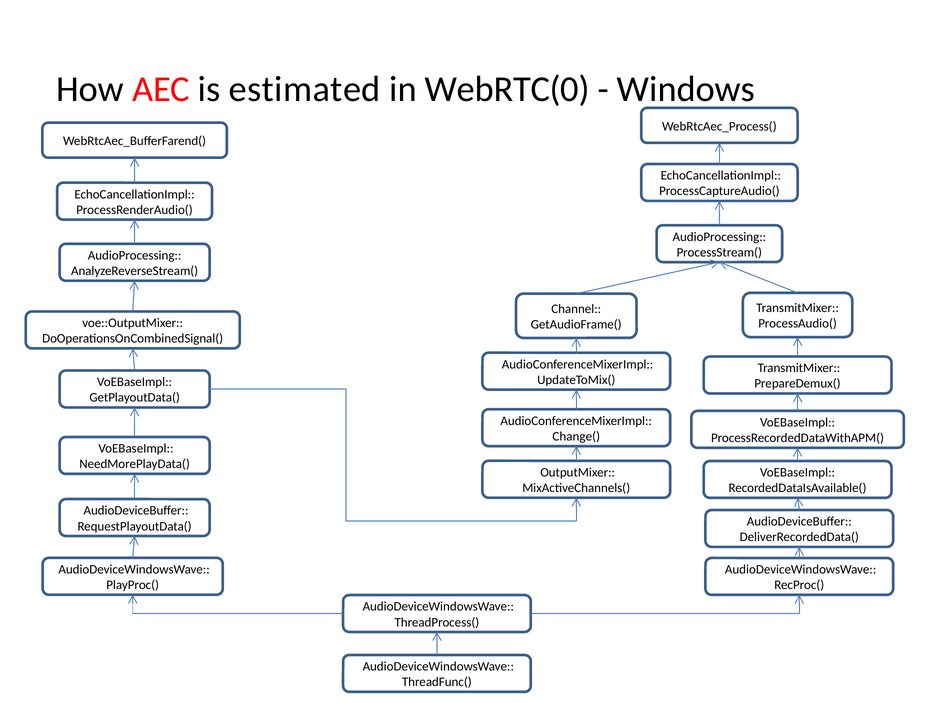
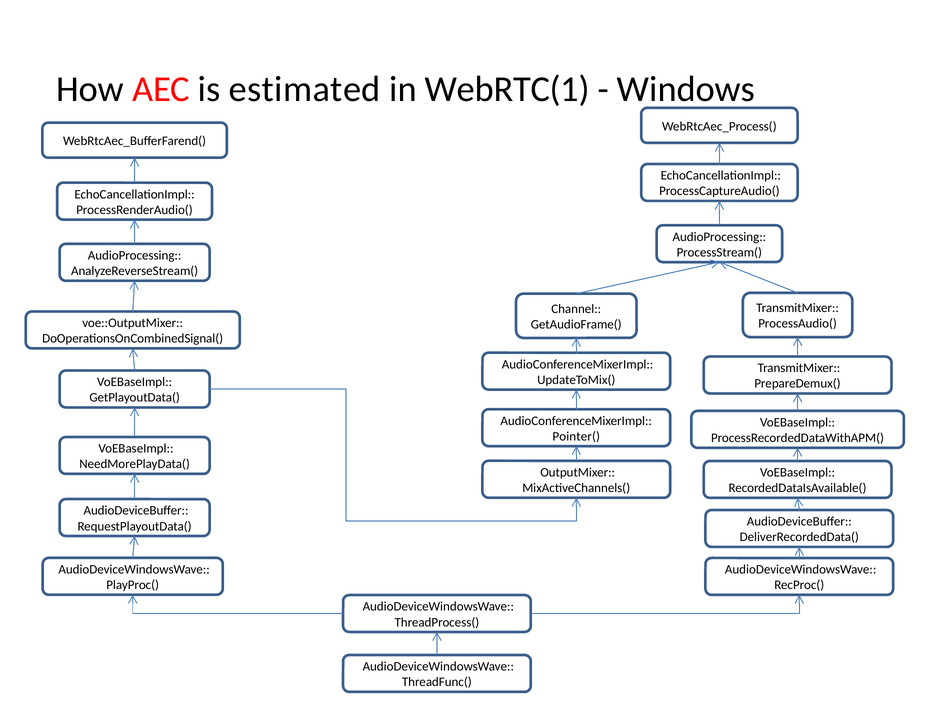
WebRTC(0: WebRTC(0 -> WebRTC(1 (507, 89)
Change(: Change( -> Pointer( (576, 436)
